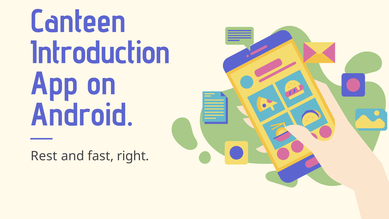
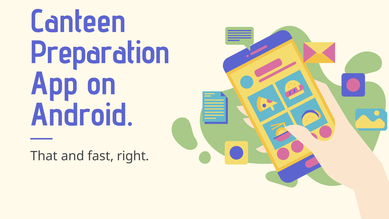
Introduction: Introduction -> Preparation (100, 52)
Rest: Rest -> That (44, 156)
